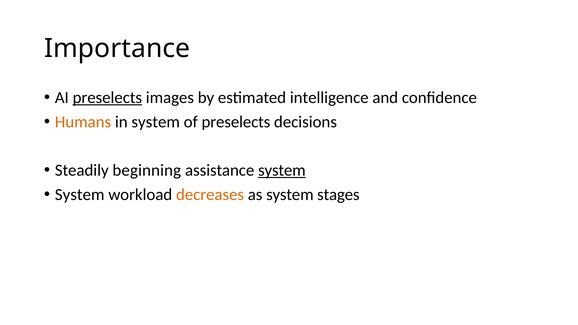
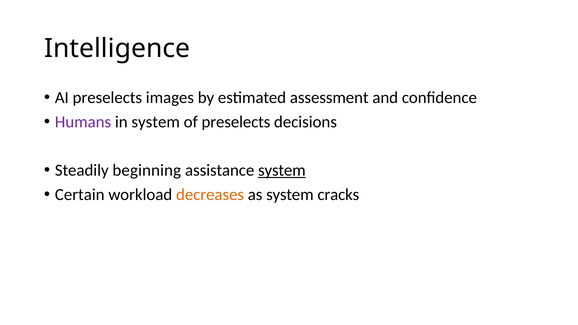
Importance: Importance -> Intelligence (117, 49)
preselects underline: present -> none (107, 98)
intelligence: intelligence -> assessment (329, 98)
Humans colour: orange -> purple (83, 122)
System: System -> Certain (80, 195)
stages: stages -> cracks (338, 195)
